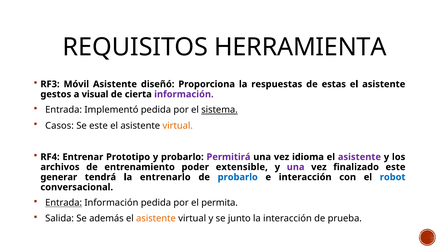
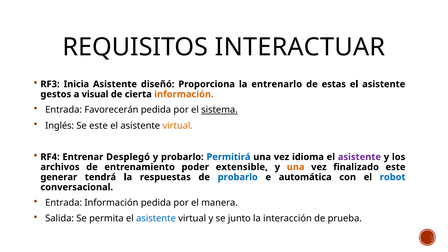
HERRAMIENTA: HERRAMIENTA -> INTERACTUAR (300, 47)
Móvil: Móvil -> Inicia (76, 84)
respuestas: respuestas -> entrenarlo (277, 84)
información colour: purple -> orange (184, 94)
Implementó: Implementó -> Favorecerán (111, 110)
Casos: Casos -> Inglés (60, 126)
Prototipo: Prototipo -> Desplegó (128, 157)
Permitirá colour: purple -> blue (228, 157)
una colour: purple -> orange (296, 167)
entrenarlo: entrenarlo -> respuestas (165, 177)
e interacción: interacción -> automática (305, 177)
Entrada underline: present -> none (64, 203)
permita: permita -> manera (220, 203)
además: además -> permita (106, 219)
asistente colour: orange -> blue (156, 219)
